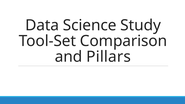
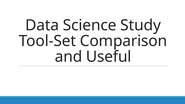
Pillars: Pillars -> Useful (109, 57)
